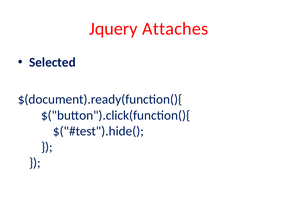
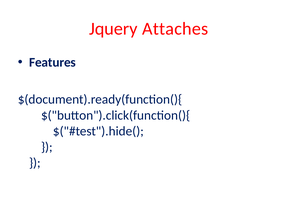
Selected: Selected -> Features (52, 63)
